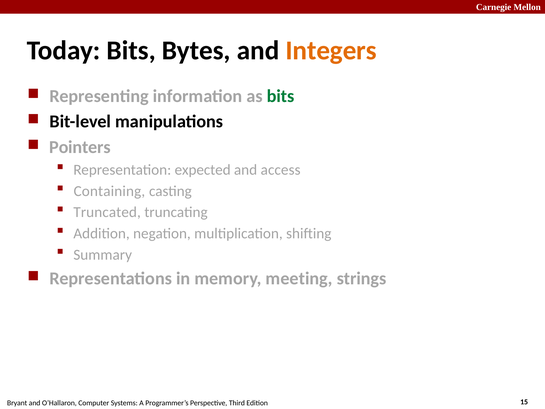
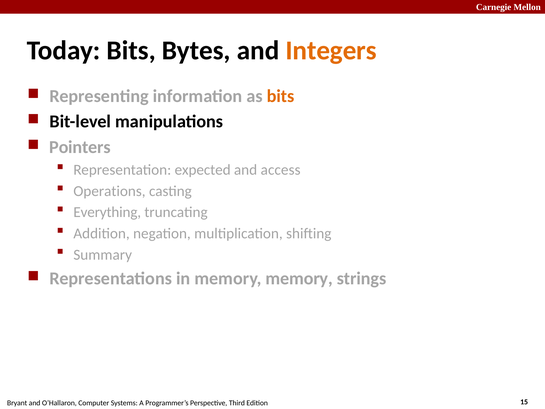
bits colour: green -> orange (281, 96)
Containing: Containing -> Operations (109, 191)
Truncated: Truncated -> Everything (107, 212)
memory meeting: meeting -> memory (299, 278)
